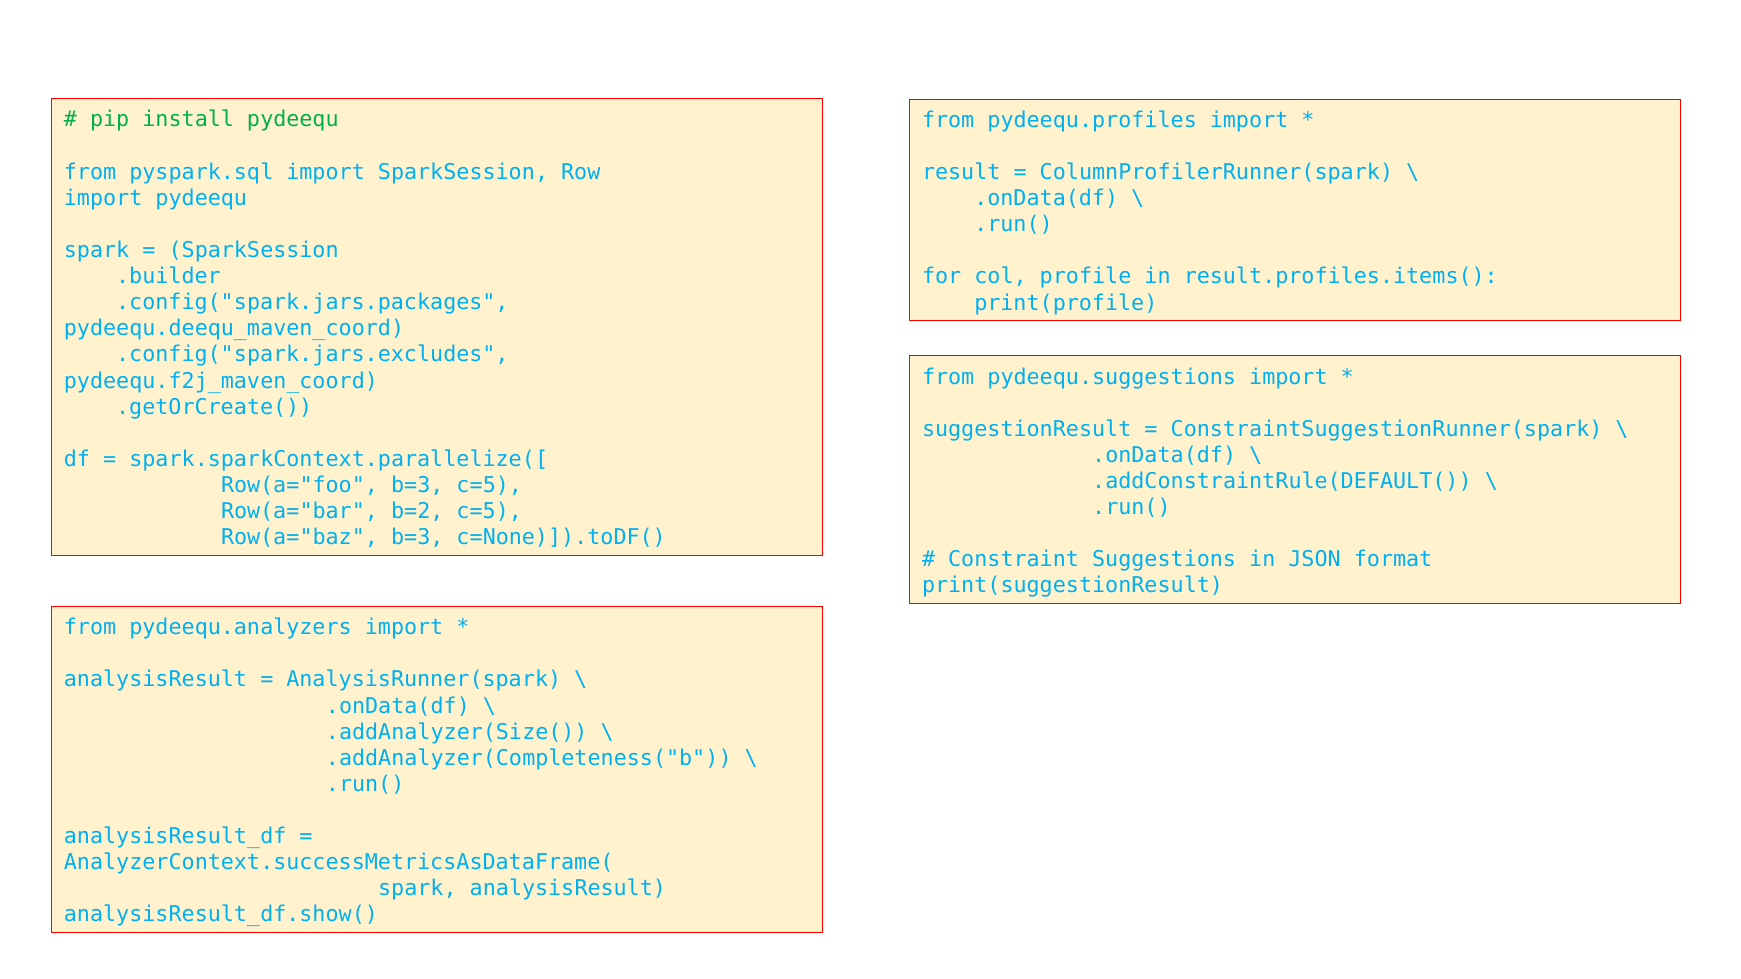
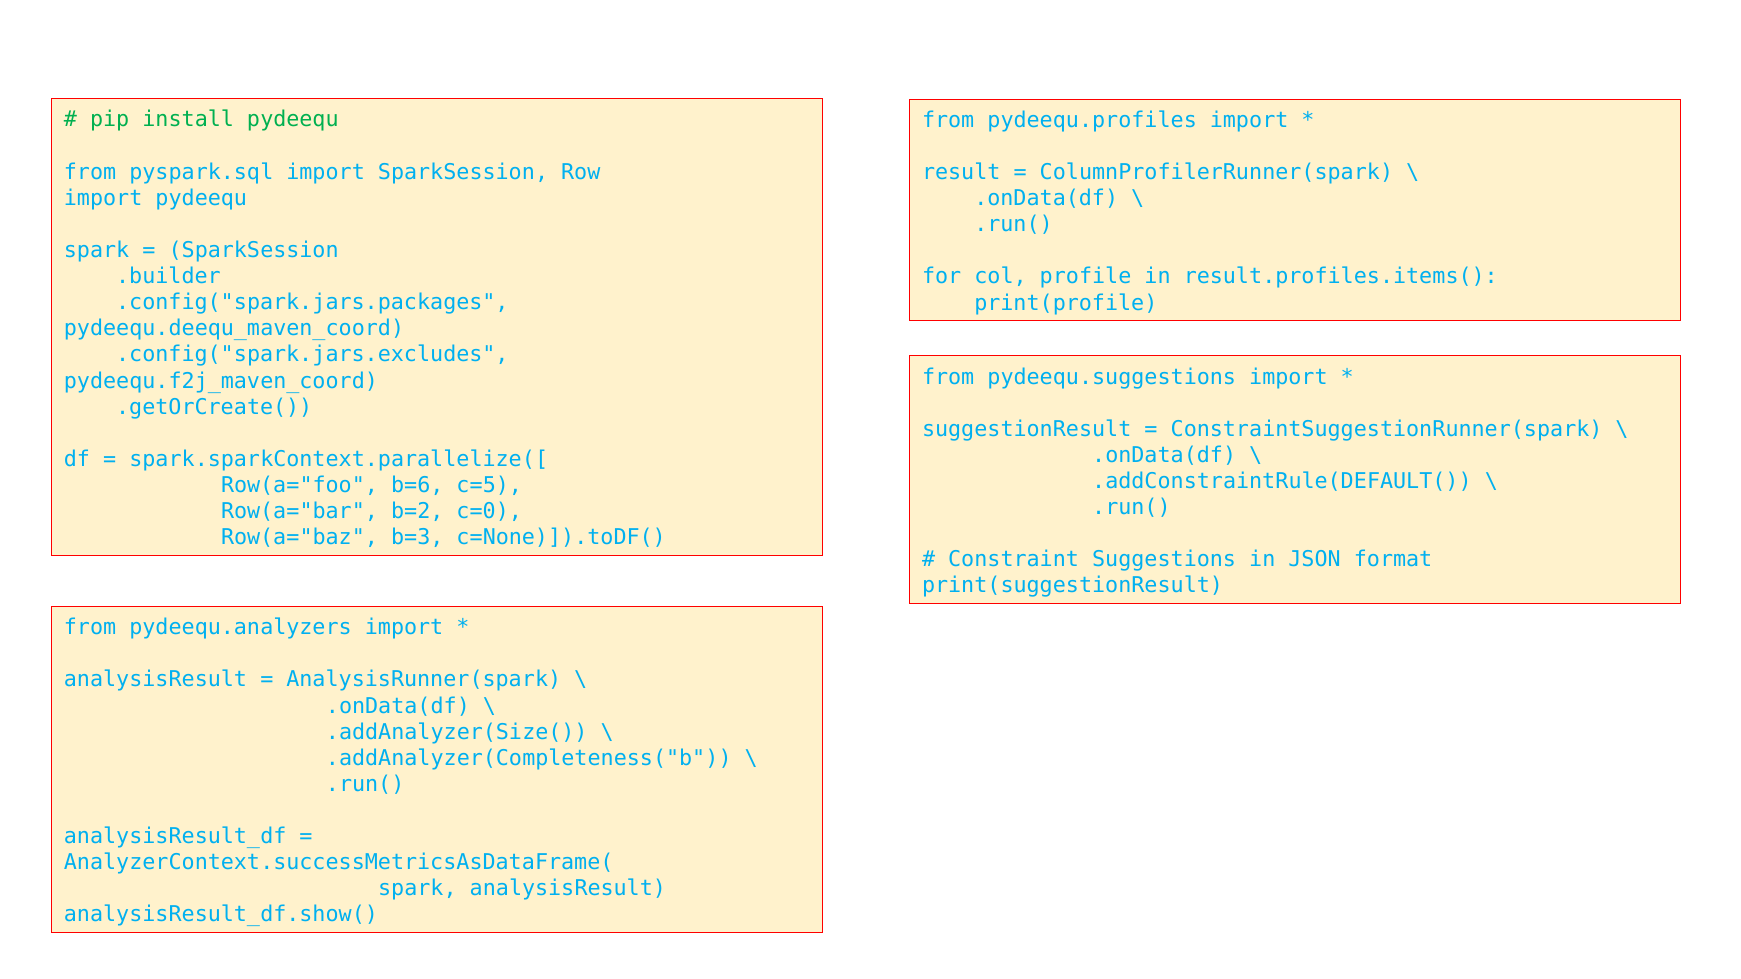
Row(a="foo b=3: b=3 -> b=6 (417, 485)
b=2 c=5: c=5 -> c=0 (489, 512)
